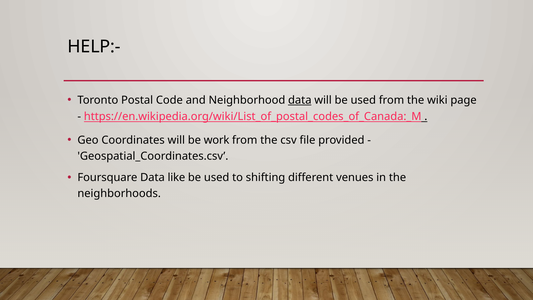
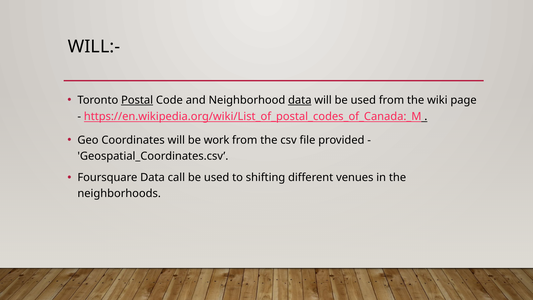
HELP:-: HELP:- -> WILL:- (94, 47)
Postal underline: none -> present (137, 100)
like: like -> call (176, 178)
